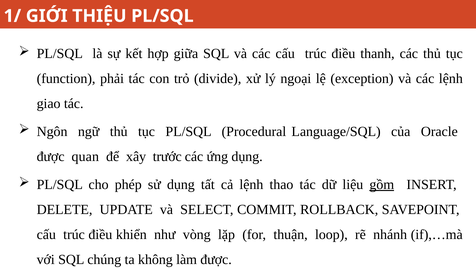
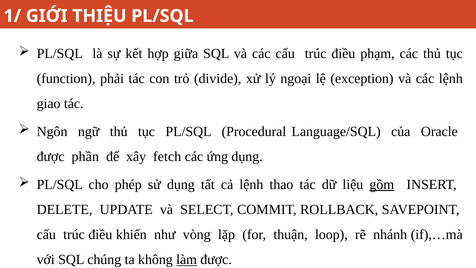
thanh: thanh -> phạm (377, 53)
quan: quan -> phần (85, 156)
trước: trước -> fetch (167, 156)
làm underline: none -> present (187, 259)
